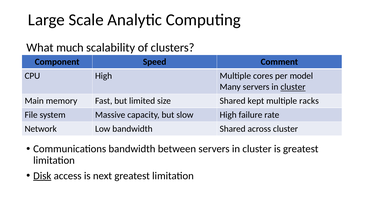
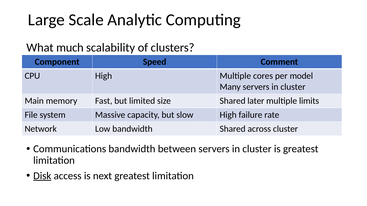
cluster underline: present -> none (293, 87)
kept: kept -> later (256, 101)
racks: racks -> limits (309, 101)
